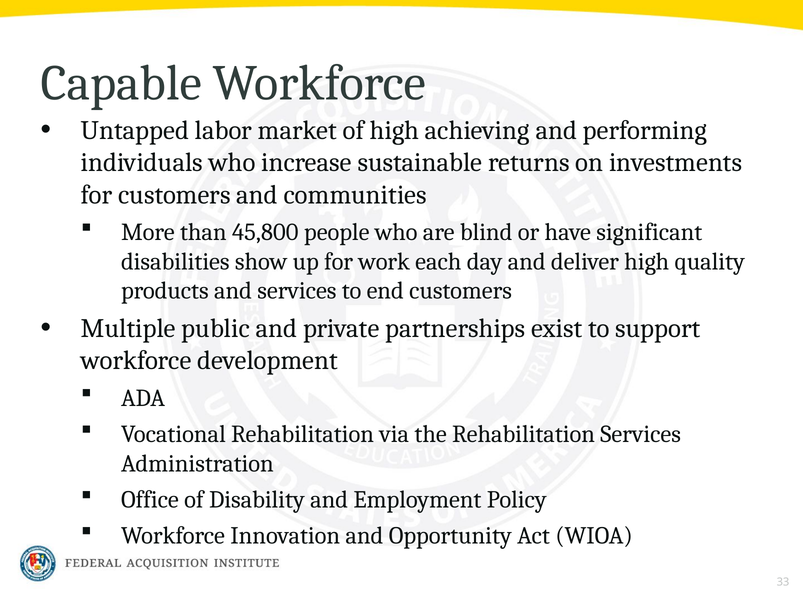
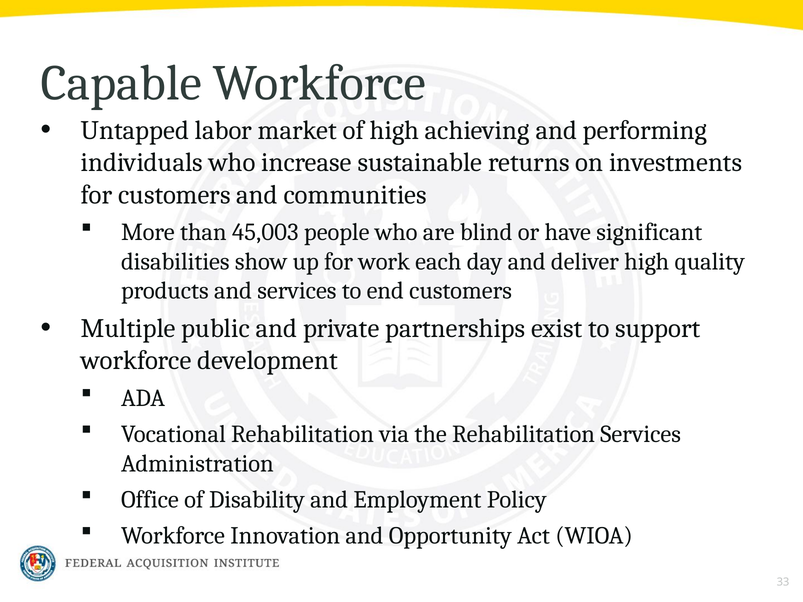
45,800: 45,800 -> 45,003 (265, 232)
